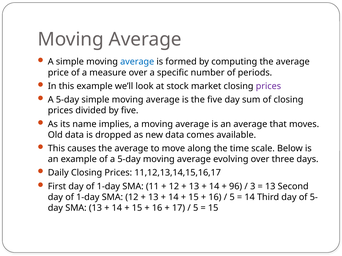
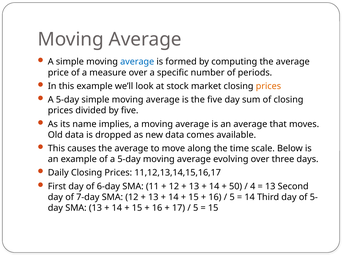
prices colour: purple -> orange (268, 86)
First day of 1-day: 1-day -> 6-day (108, 187)
96: 96 -> 50 (236, 187)
3: 3 -> 4 (253, 187)
1-day: 1-day -> 7-day (88, 198)
